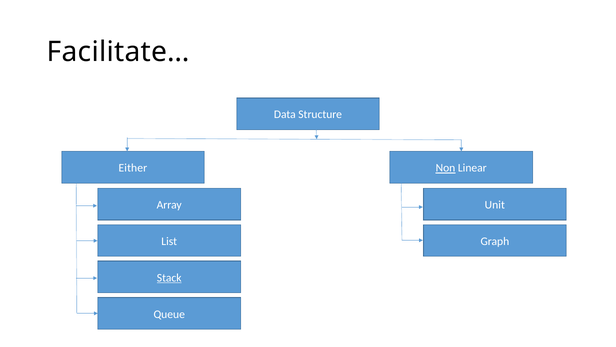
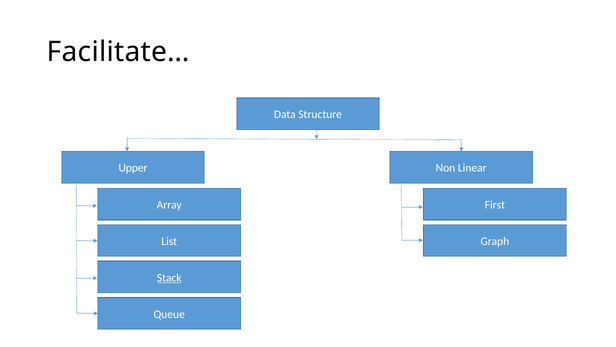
Either: Either -> Upper (133, 168)
Non underline: present -> none (446, 168)
Unit: Unit -> First (495, 205)
